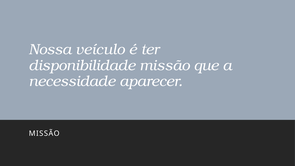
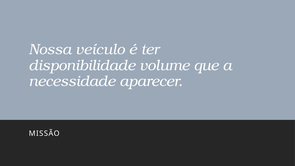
disponibilidade missão: missão -> volume (165, 65)
